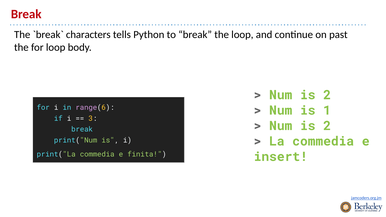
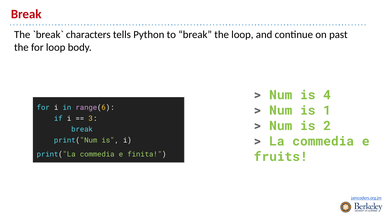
2: 2 -> 4 (327, 95)
insert: insert -> fruits (281, 157)
